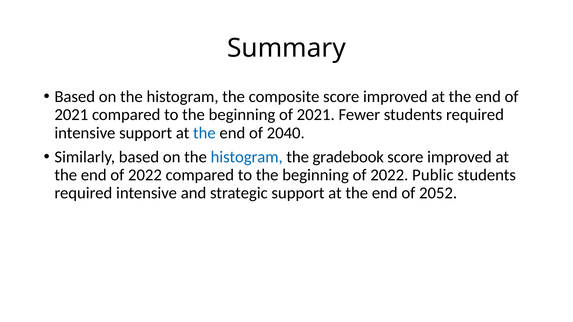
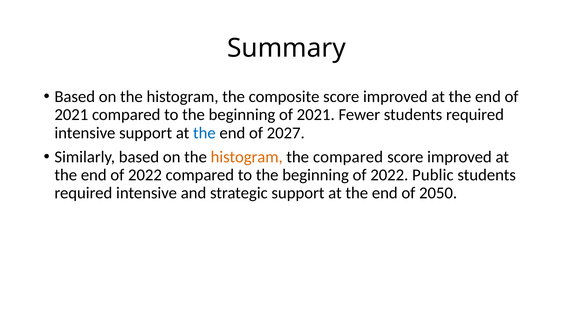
2040: 2040 -> 2027 (286, 133)
histogram colour: blue -> orange (247, 157)
the gradebook: gradebook -> compared (348, 157)
2052: 2052 -> 2050 (438, 193)
